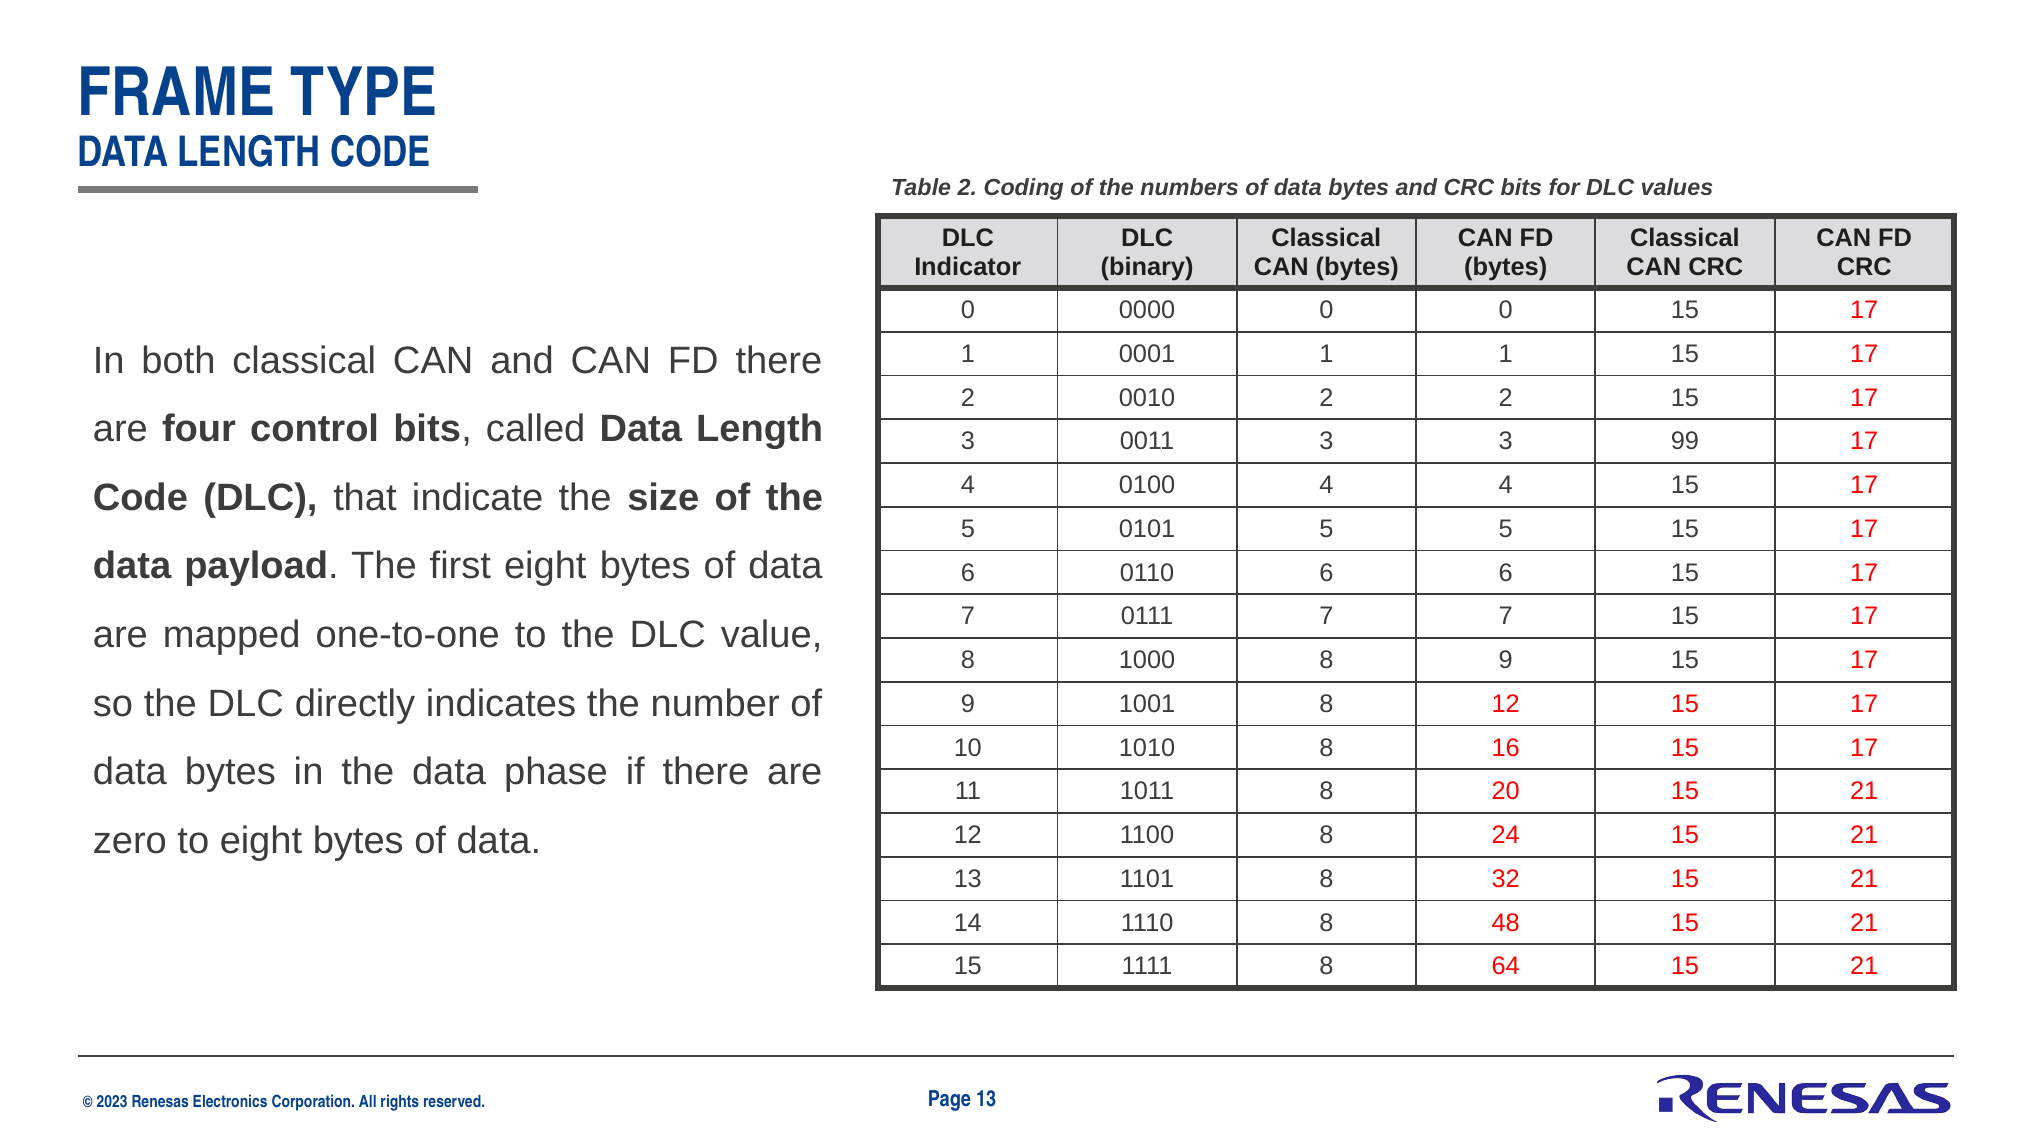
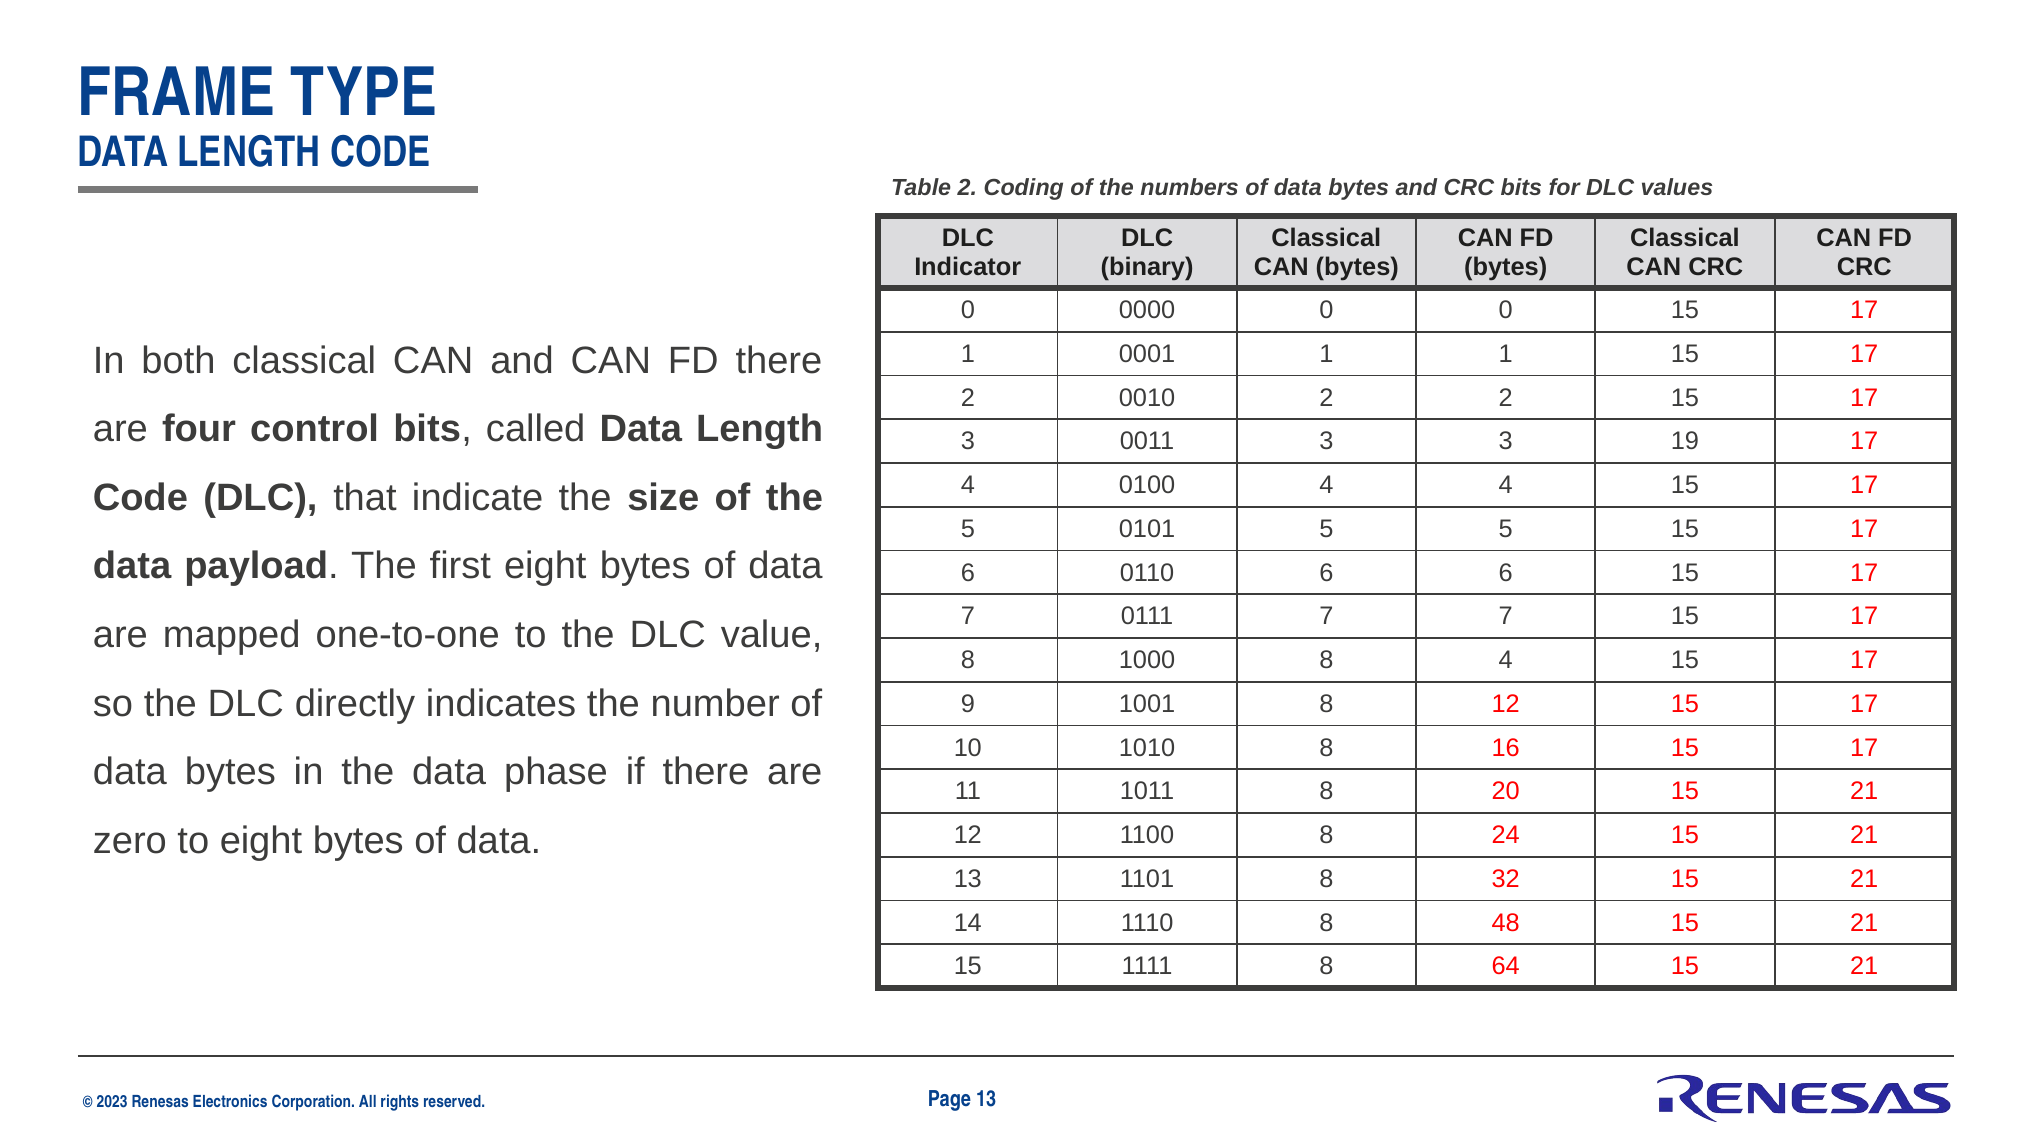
99: 99 -> 19 (1685, 442)
8 9: 9 -> 4 (1506, 660)
